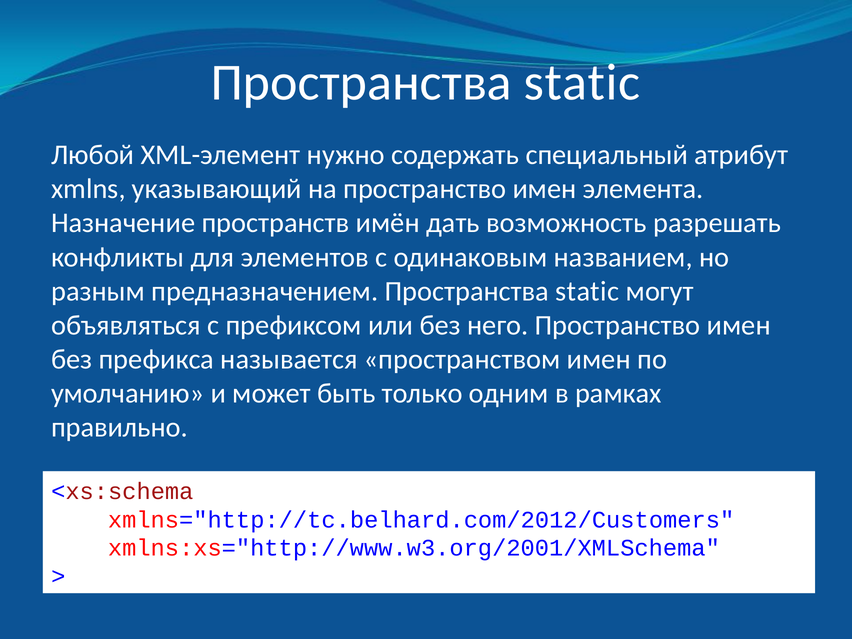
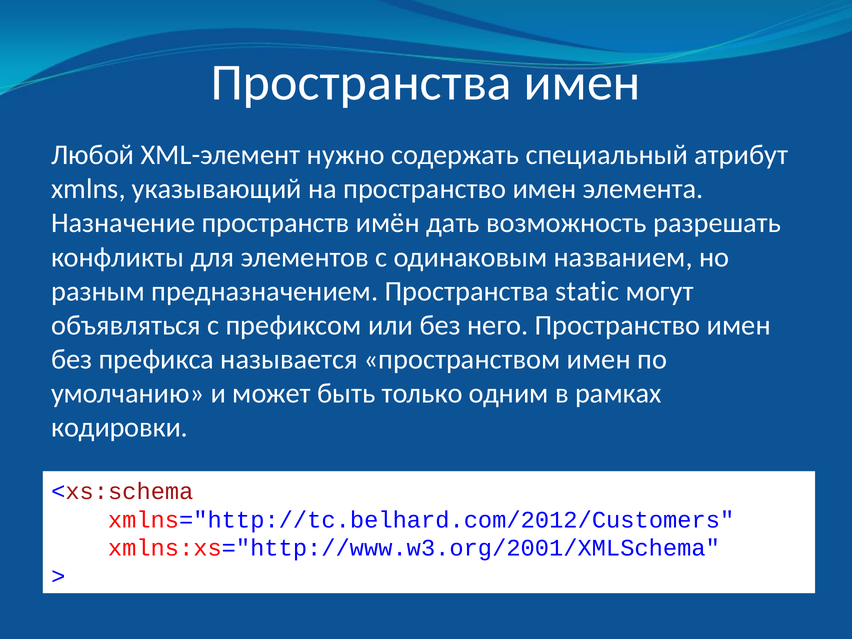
static: static -> имен (582, 82)
правильно: правильно -> кодировки (120, 428)
